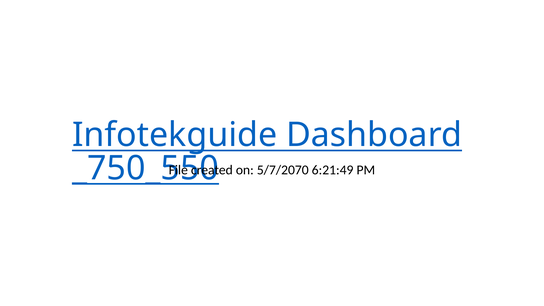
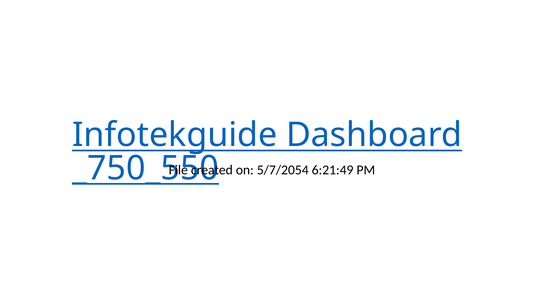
5/7/2070: 5/7/2070 -> 5/7/2054 (283, 170)
